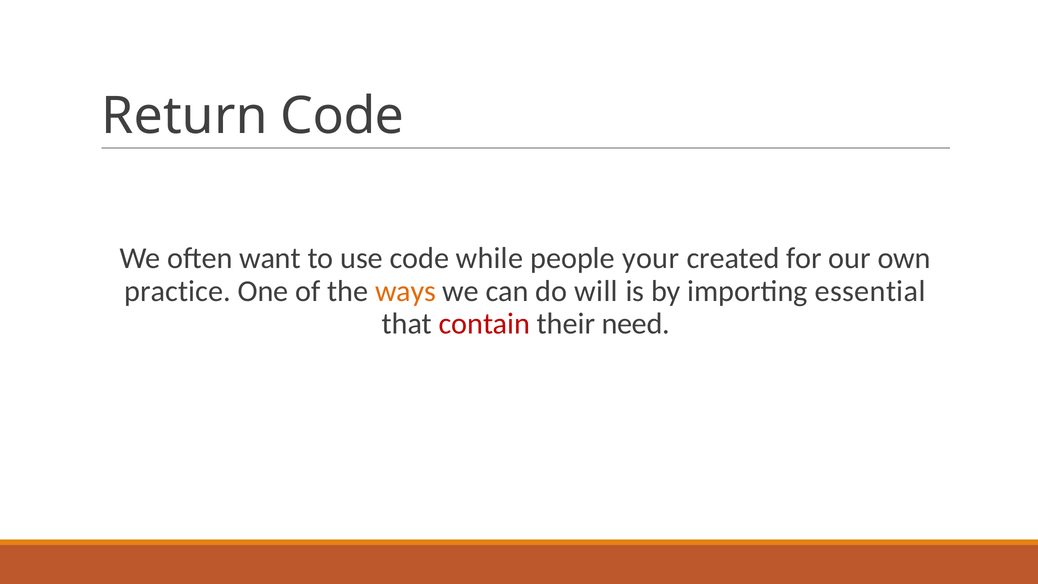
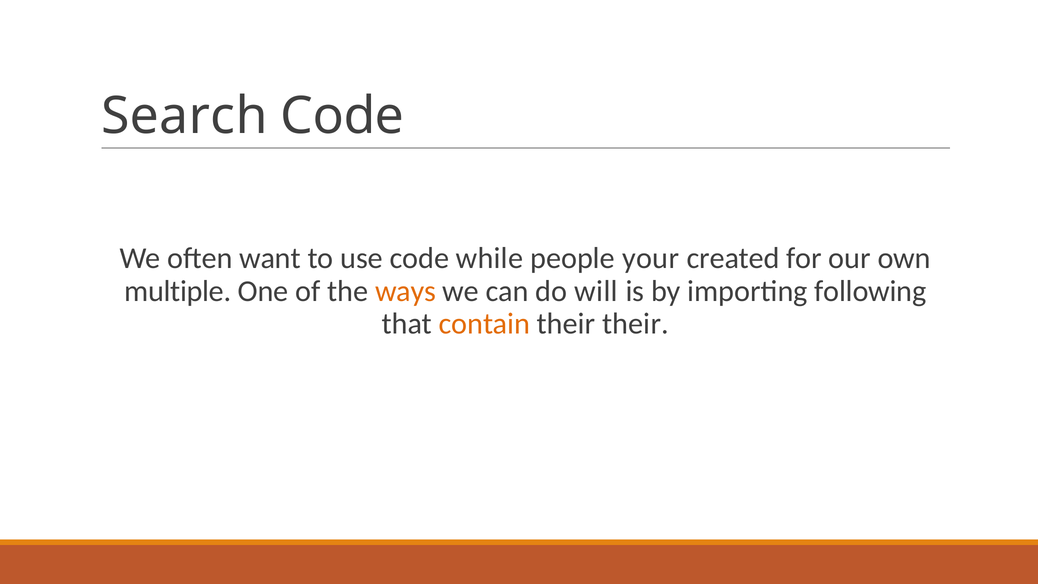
Return: Return -> Search (184, 116)
practice: practice -> multiple (178, 291)
essential: essential -> following (870, 291)
contain colour: red -> orange (484, 324)
their need: need -> their (635, 324)
